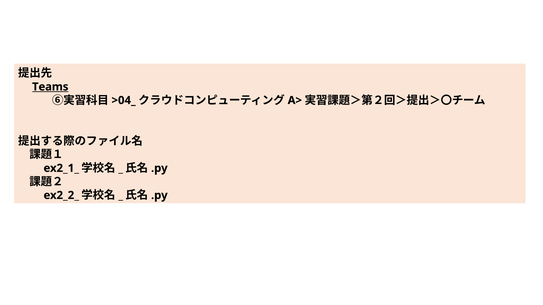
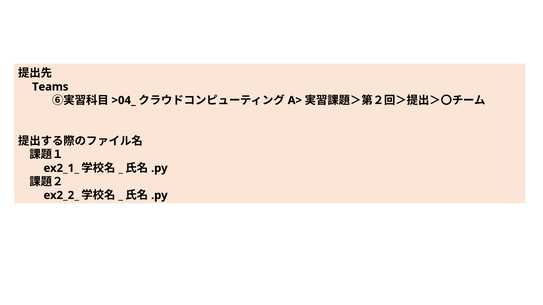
Teams underline: present -> none (50, 87)
